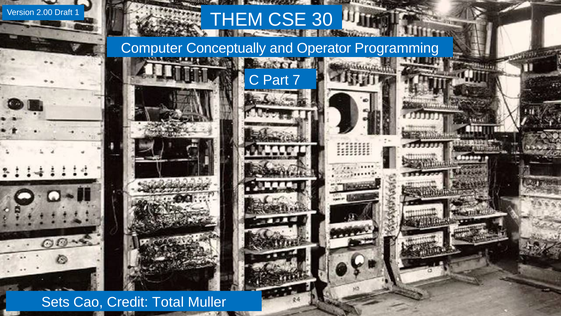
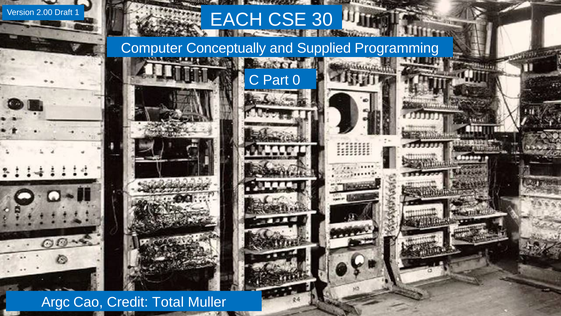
THEM: THEM -> EACH (237, 19)
Operator: Operator -> Supplied (324, 48)
7: 7 -> 0 (296, 80)
Sets: Sets -> Argc (56, 302)
